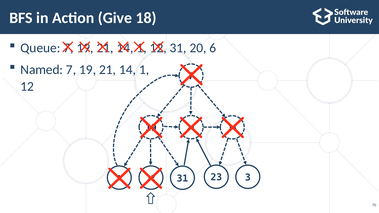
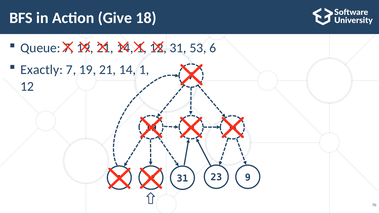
20: 20 -> 53 (198, 48)
Named: Named -> Exactly (42, 70)
3: 3 -> 9 (248, 178)
